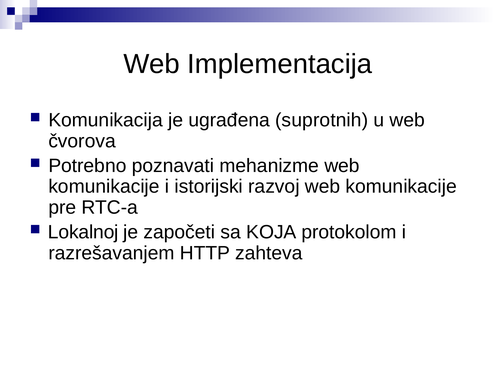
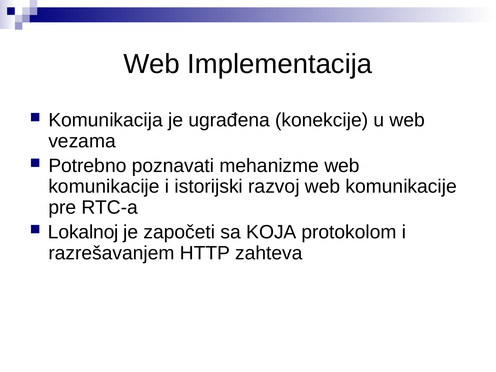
suprotnih: suprotnih -> konekcije (322, 120)
čvorova: čvorova -> vezama (82, 141)
